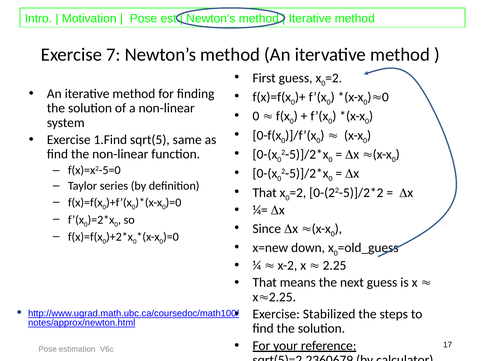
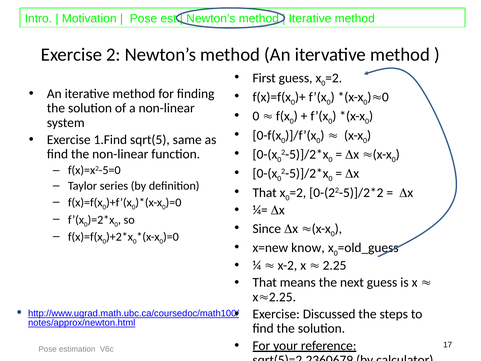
7: 7 -> 2 (113, 55)
down: down -> know (308, 248)
Stabilized: Stabilized -> Discussed (329, 314)
